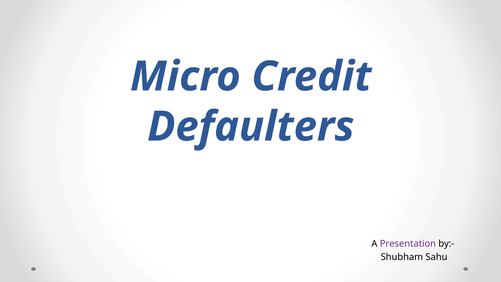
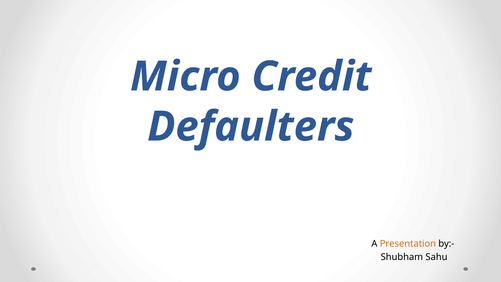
Presentation colour: purple -> orange (408, 244)
